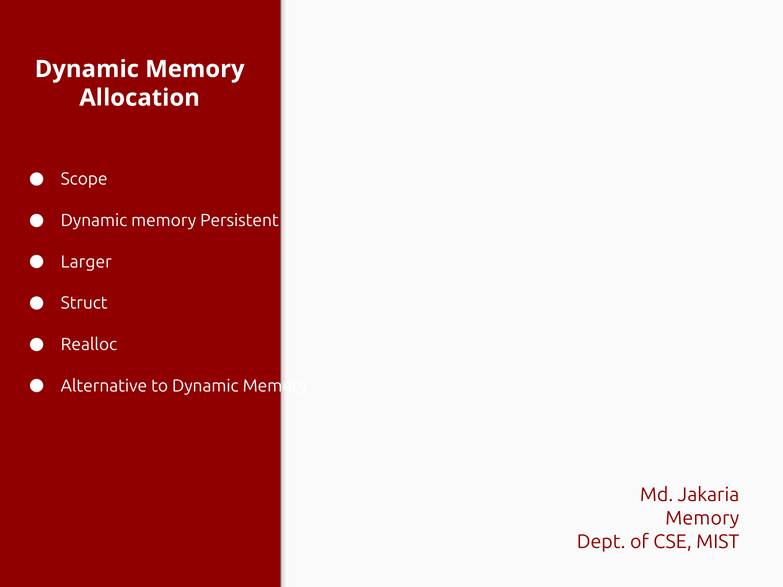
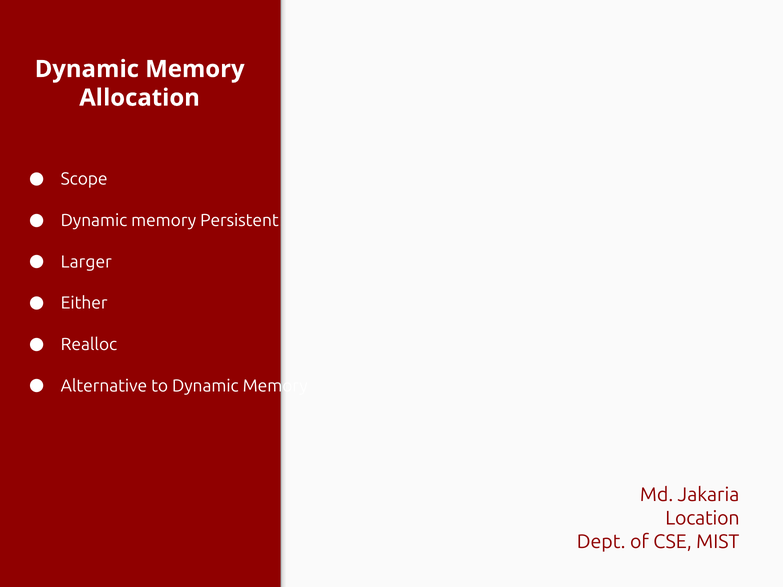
Struct: Struct -> Either (84, 303)
Memory: Memory -> Location (702, 519)
